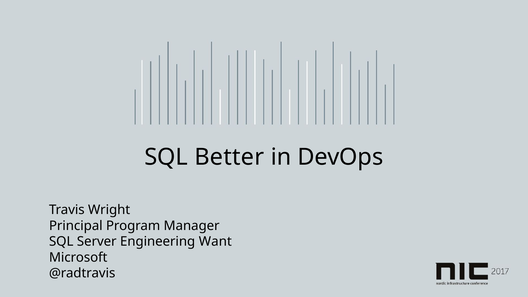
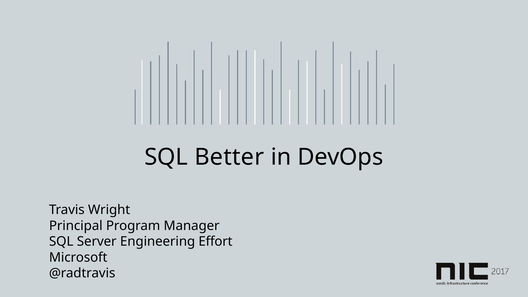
Want: Want -> Effort (215, 241)
